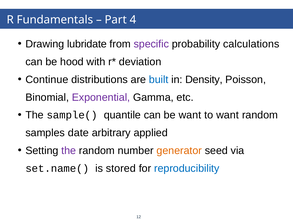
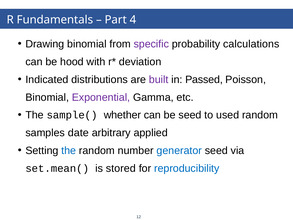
Drawing lubridate: lubridate -> binomial (87, 44)
Continue: Continue -> Indicated (47, 79)
built colour: blue -> purple (159, 79)
Density: Density -> Passed (204, 79)
quantile: quantile -> whether (122, 115)
be want: want -> seed (190, 115)
to want: want -> used (228, 115)
the colour: purple -> blue (69, 150)
generator colour: orange -> blue (179, 150)
set.name(: set.name( -> set.mean( (57, 168)
